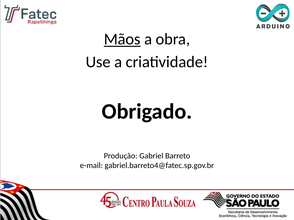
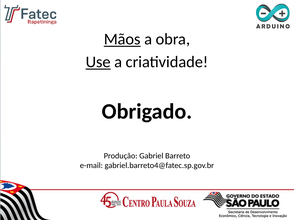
Use underline: none -> present (98, 62)
